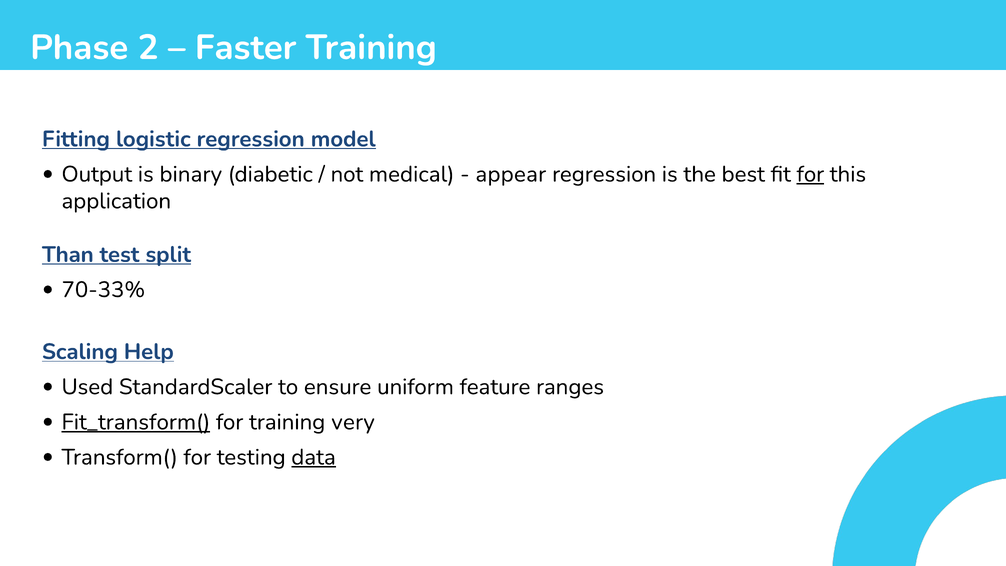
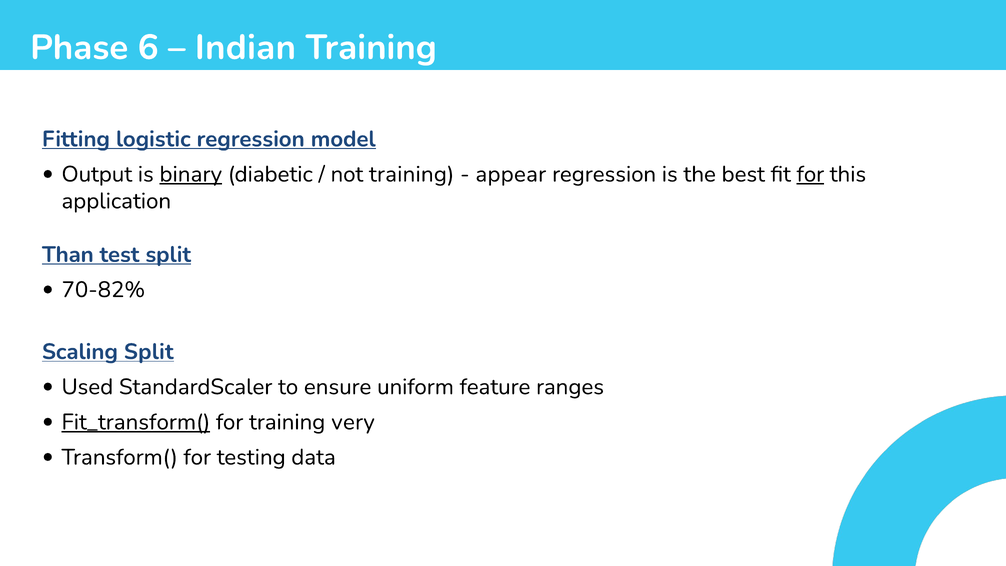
2: 2 -> 6 (148, 47)
Faster: Faster -> Indian (245, 47)
binary underline: none -> present (191, 174)
not medical: medical -> training (412, 174)
70-33%: 70-33% -> 70-82% (103, 290)
Scaling Help: Help -> Split (149, 352)
data underline: present -> none (314, 457)
